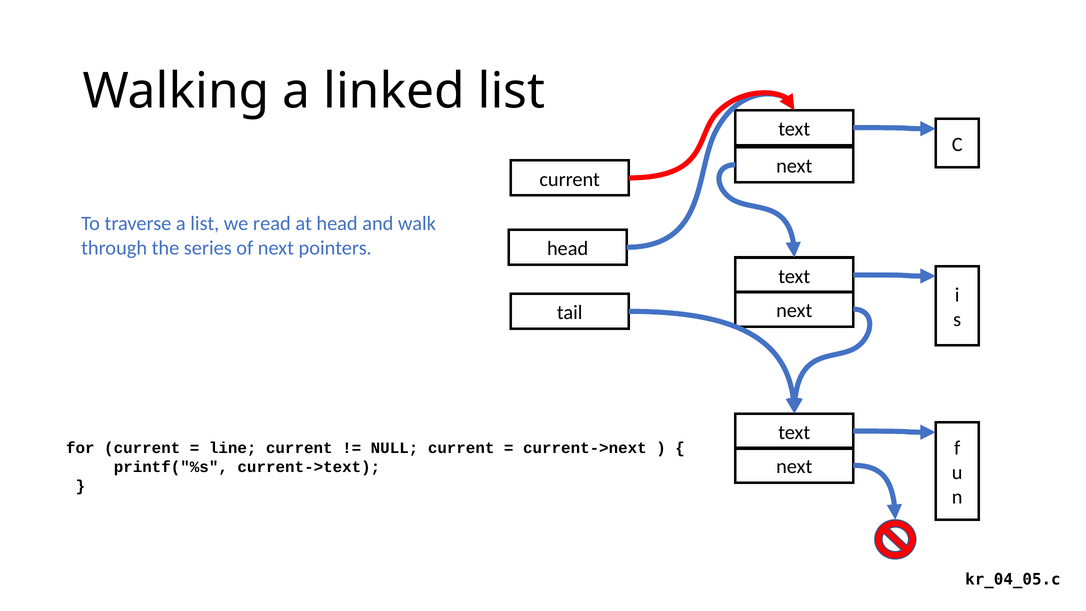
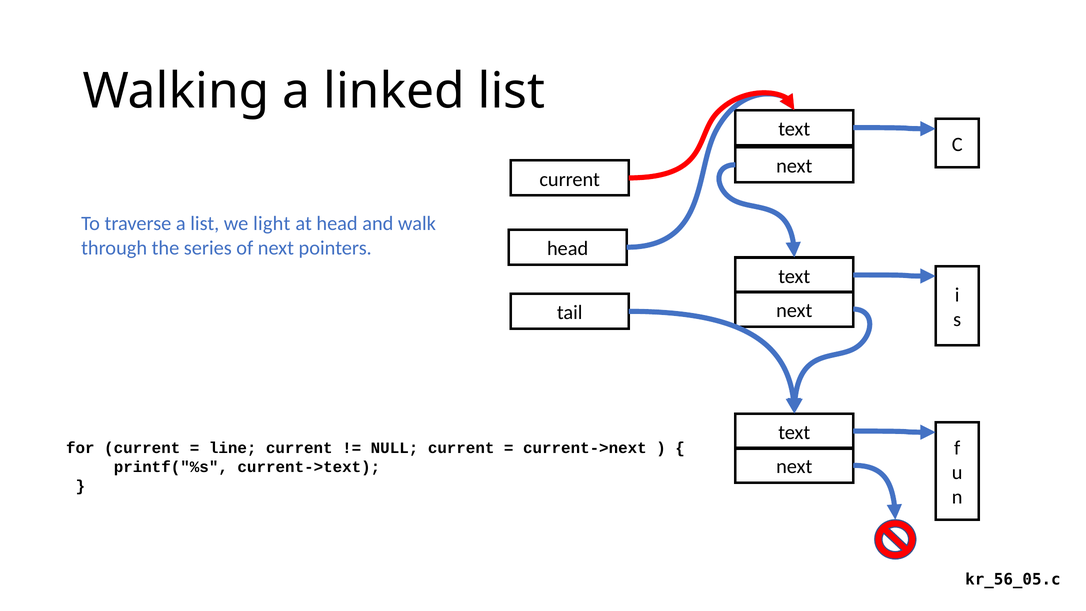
read: read -> light (272, 224)
kr_04_05.c: kr_04_05.c -> kr_56_05.c (1013, 579)
